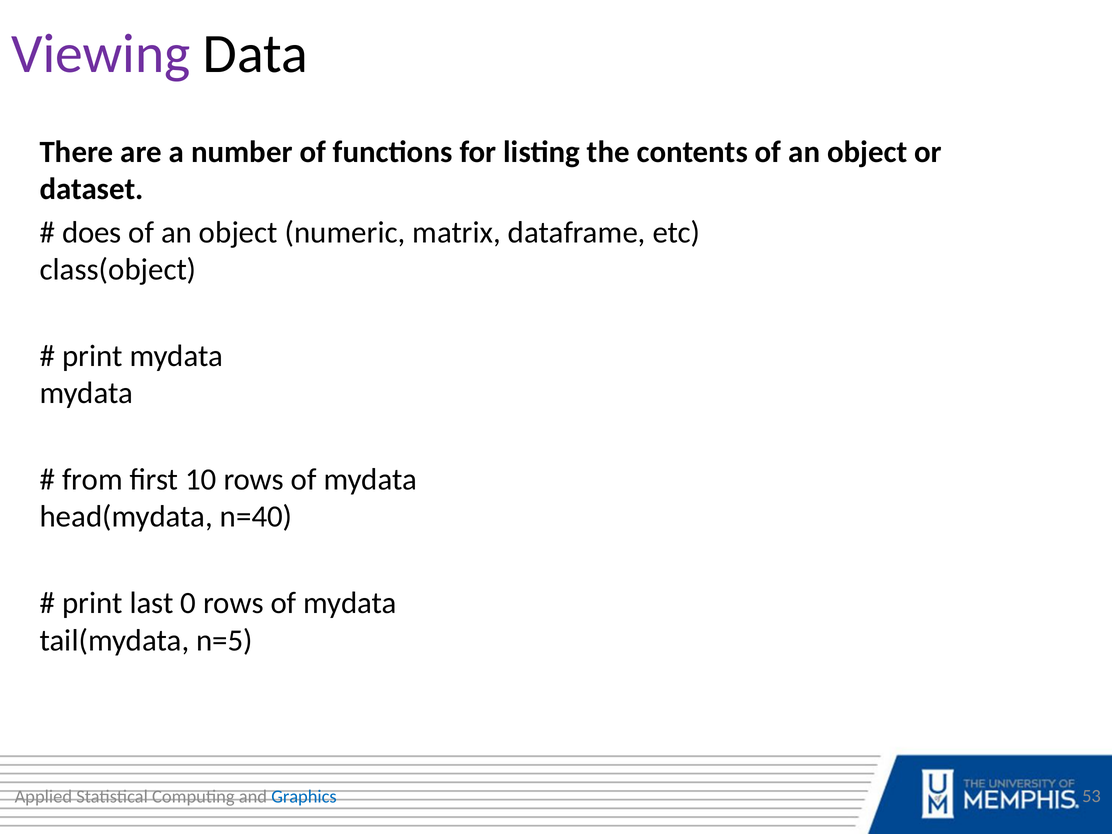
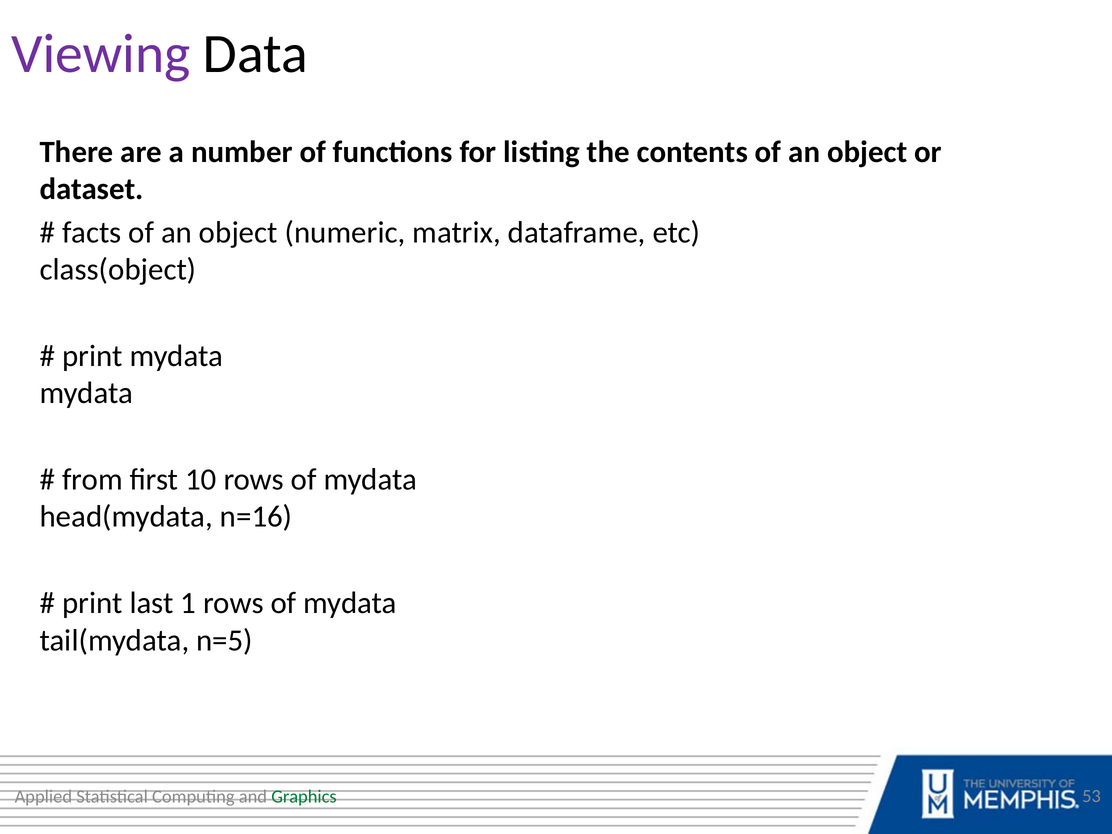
does: does -> facts (92, 233)
n=40: n=40 -> n=16 (256, 517)
0: 0 -> 1 (188, 603)
Graphics colour: blue -> green (304, 796)
